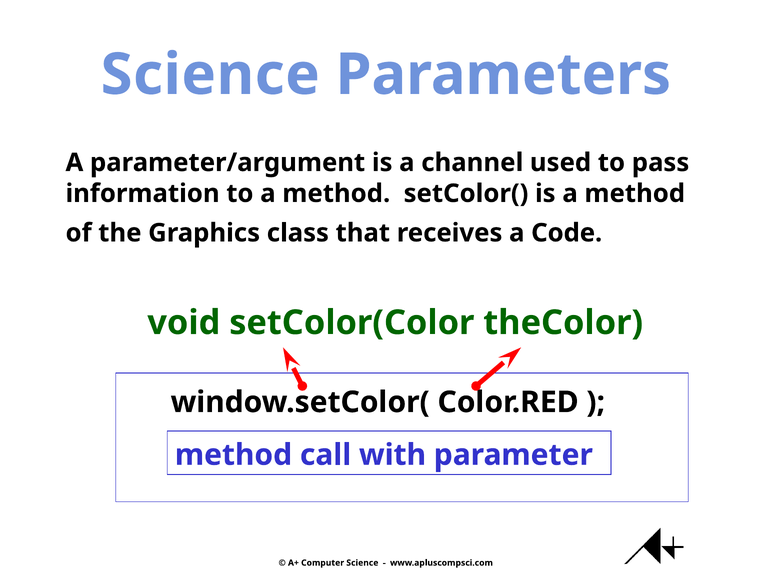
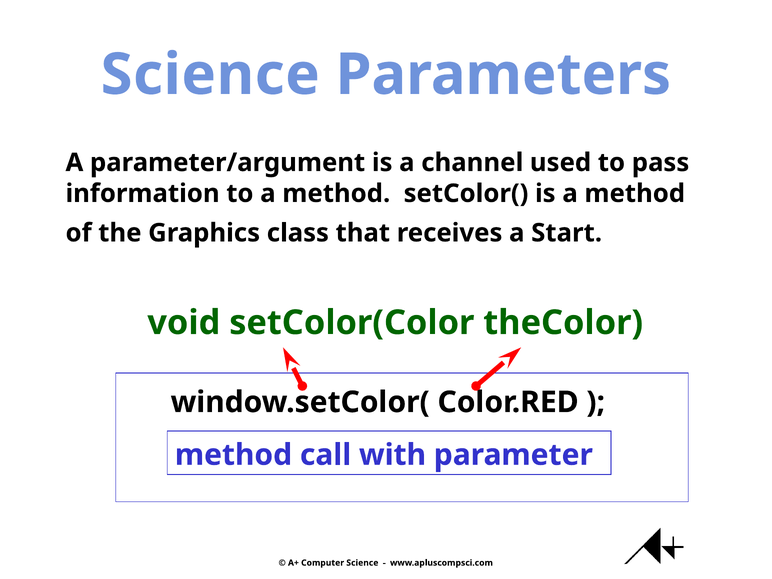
Code: Code -> Start (567, 233)
